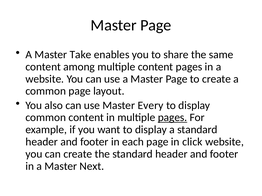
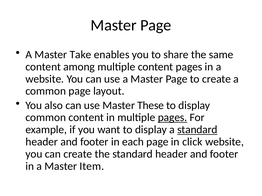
Every: Every -> These (151, 106)
standard underline: none -> present (197, 130)
Next: Next -> Item (92, 167)
